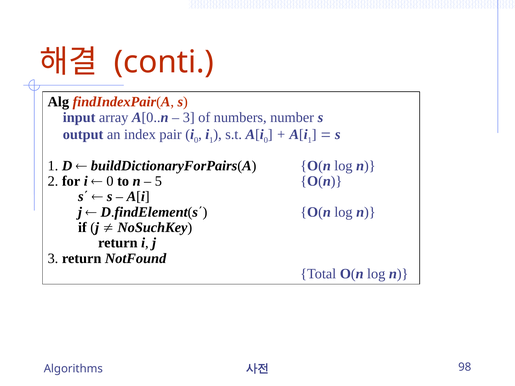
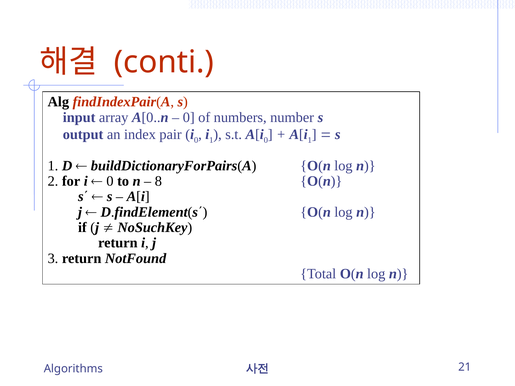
3: 3 -> 0 (189, 117)
5: 5 -> 8 (158, 181)
98: 98 -> 21 (465, 367)
